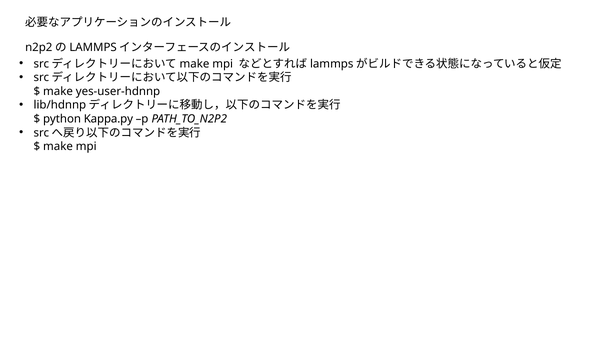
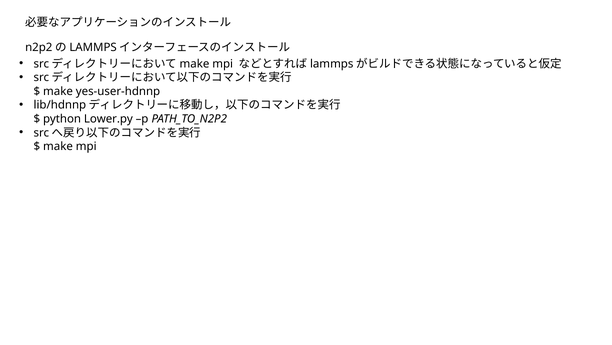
Kappa.py: Kappa.py -> Lower.py (108, 119)
